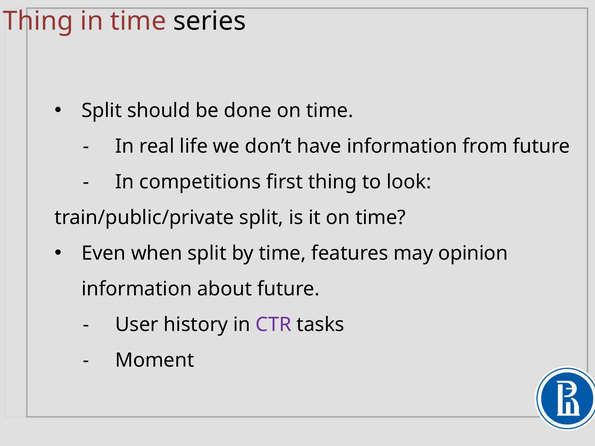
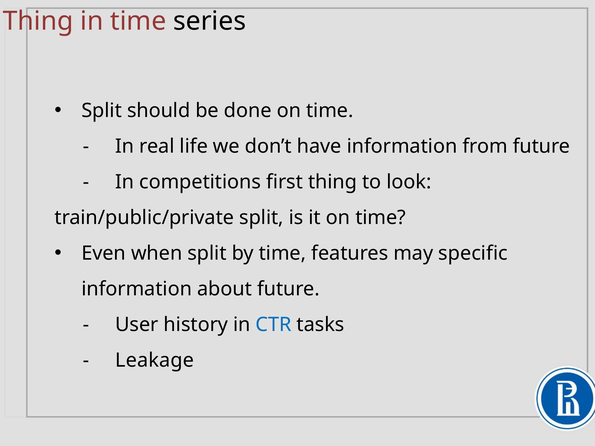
opinion: opinion -> specific (473, 253)
CTR colour: purple -> blue (274, 325)
Moment: Moment -> Leakage (155, 361)
